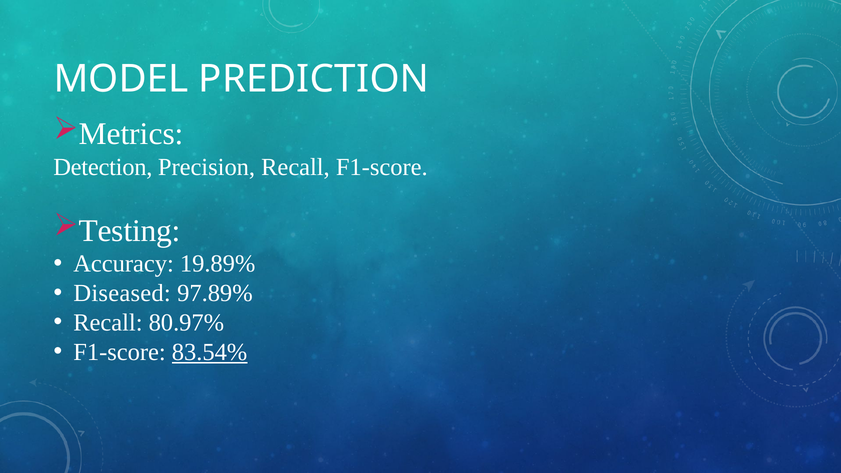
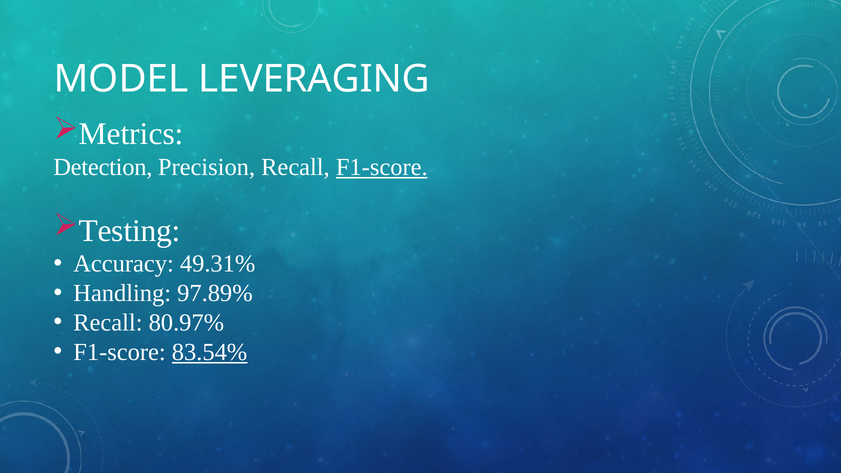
PREDICTION: PREDICTION -> LEVERAGING (314, 79)
F1-score underline: none -> present (382, 167)
19.89%: 19.89% -> 49.31% (218, 264)
Diseased: Diseased -> Handling (122, 293)
